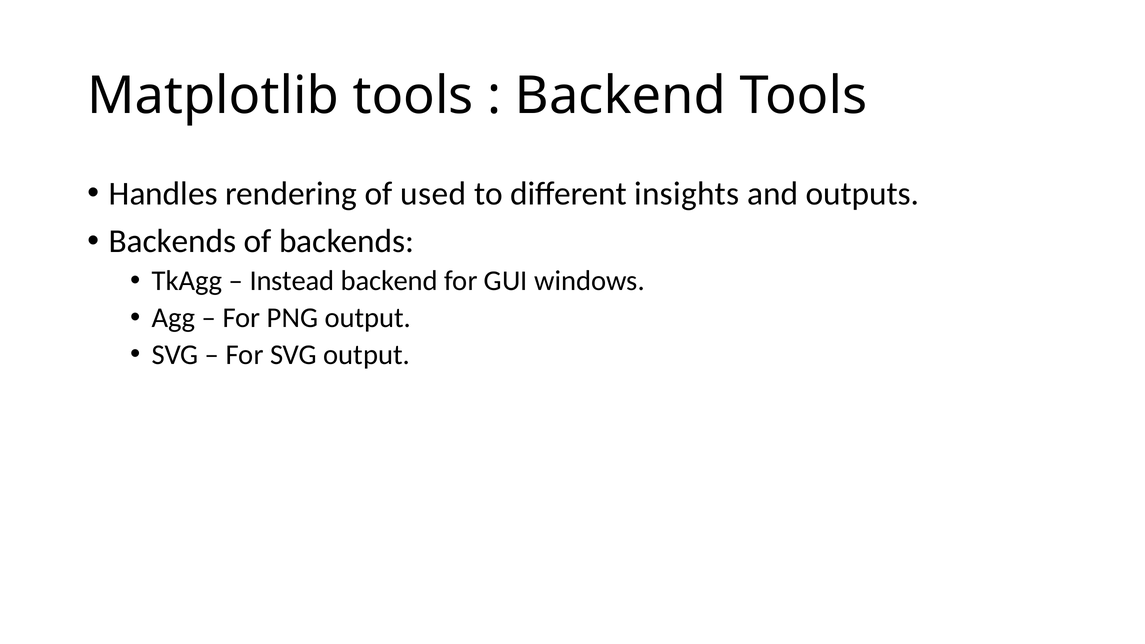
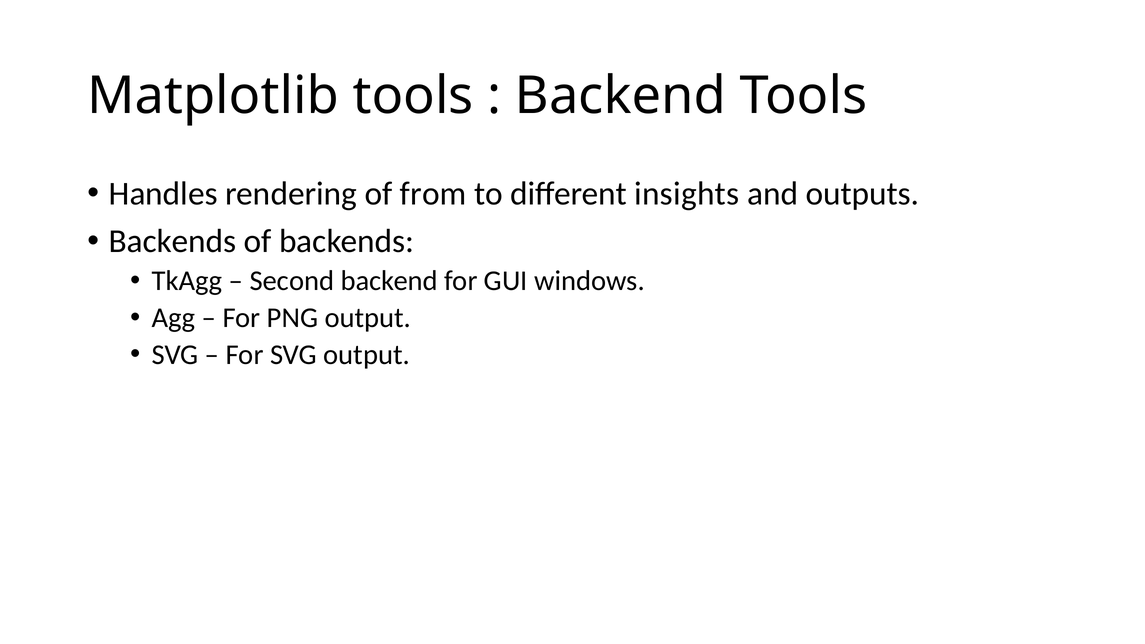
used: used -> from (433, 194)
Instead: Instead -> Second (292, 281)
